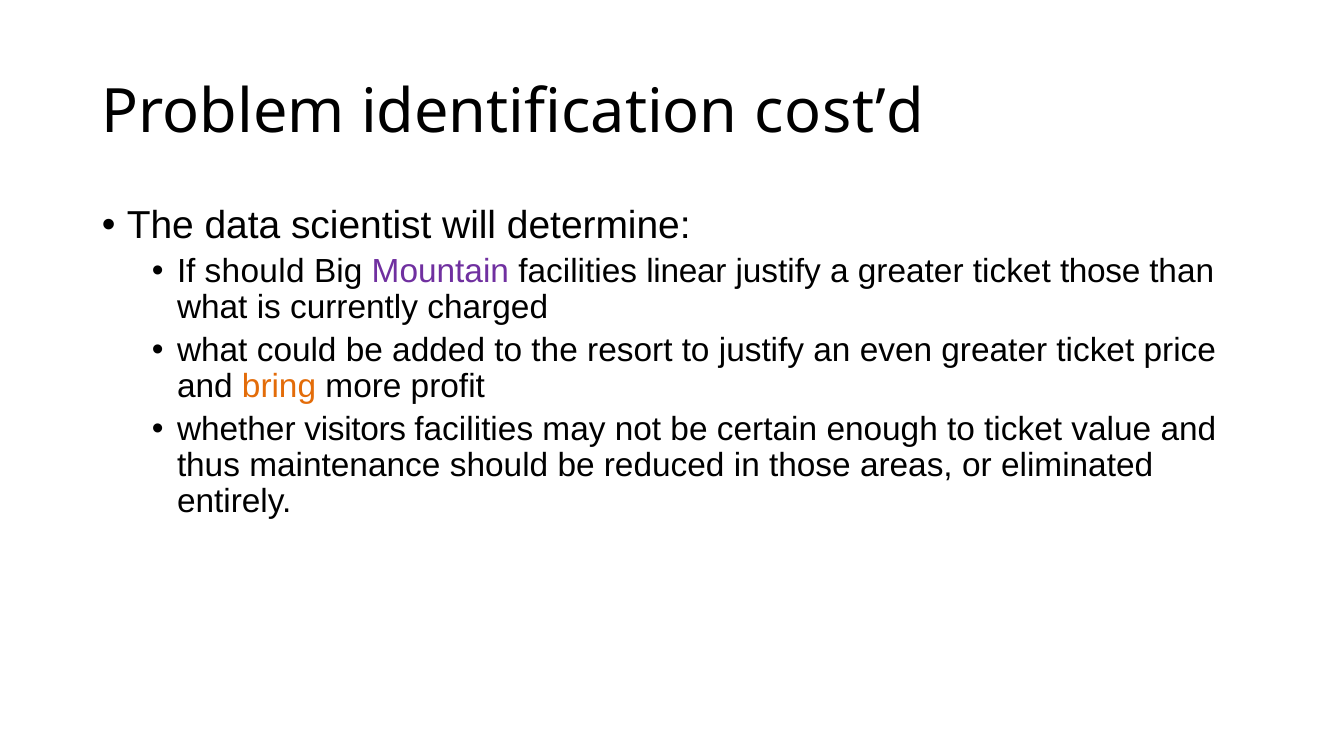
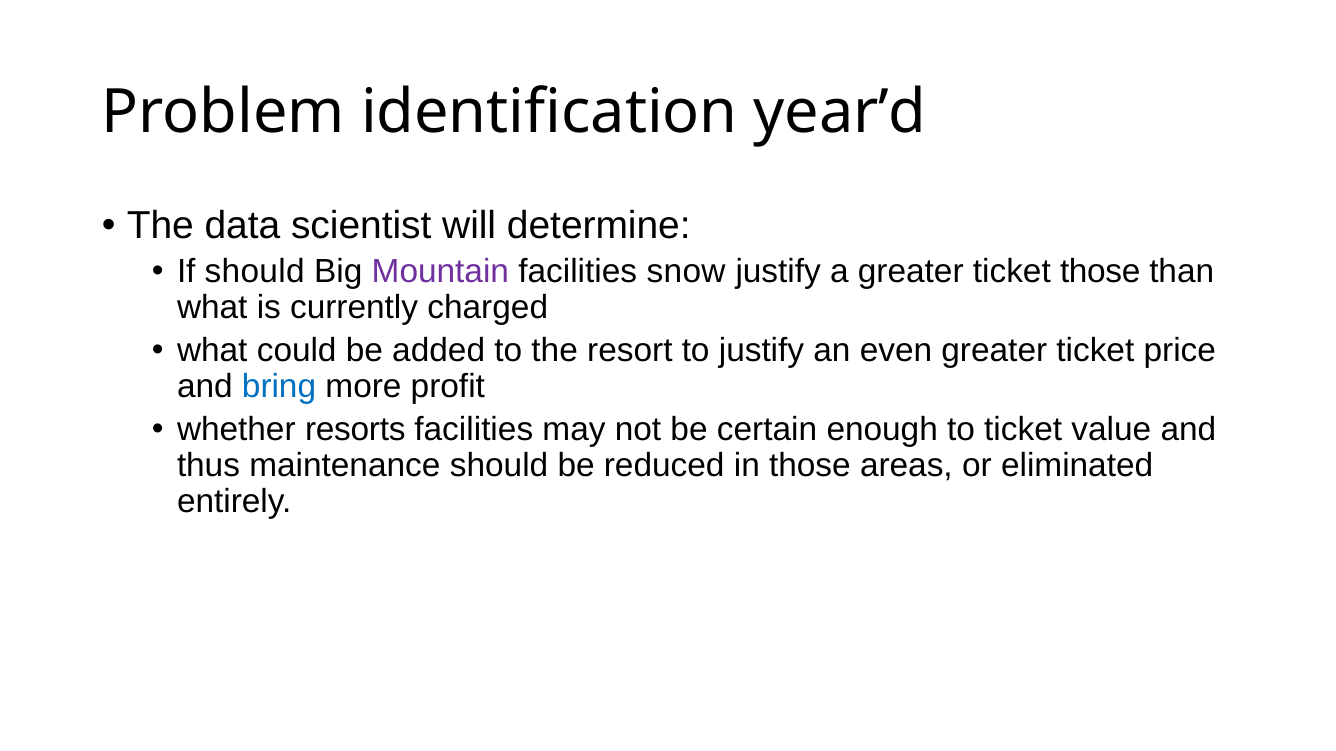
cost’d: cost’d -> year’d (840, 112)
linear: linear -> snow (686, 272)
bring colour: orange -> blue (279, 387)
visitors: visitors -> resorts (355, 430)
